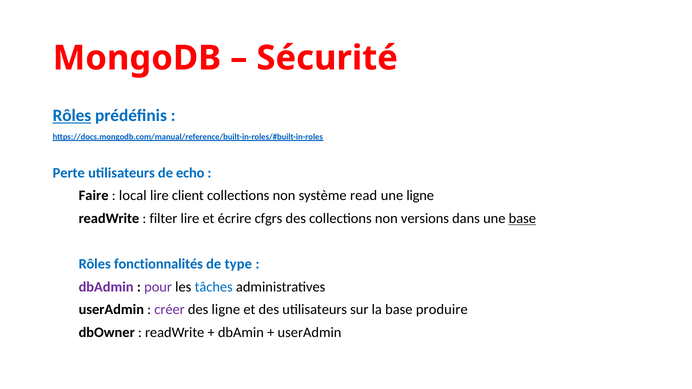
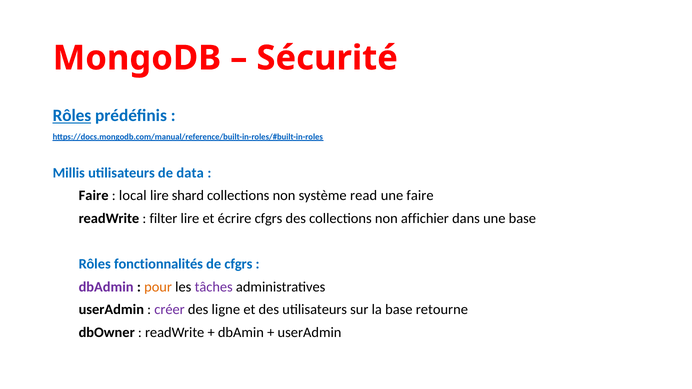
Perte: Perte -> Millis (69, 173)
echo: echo -> data (190, 173)
client: client -> shard (188, 196)
une ligne: ligne -> faire (420, 196)
versions: versions -> affichier (425, 219)
base underline: present -> none (522, 219)
de type: type -> cfgrs (238, 264)
pour colour: purple -> orange (158, 287)
tâches colour: blue -> purple (214, 287)
produire: produire -> retourne (442, 310)
